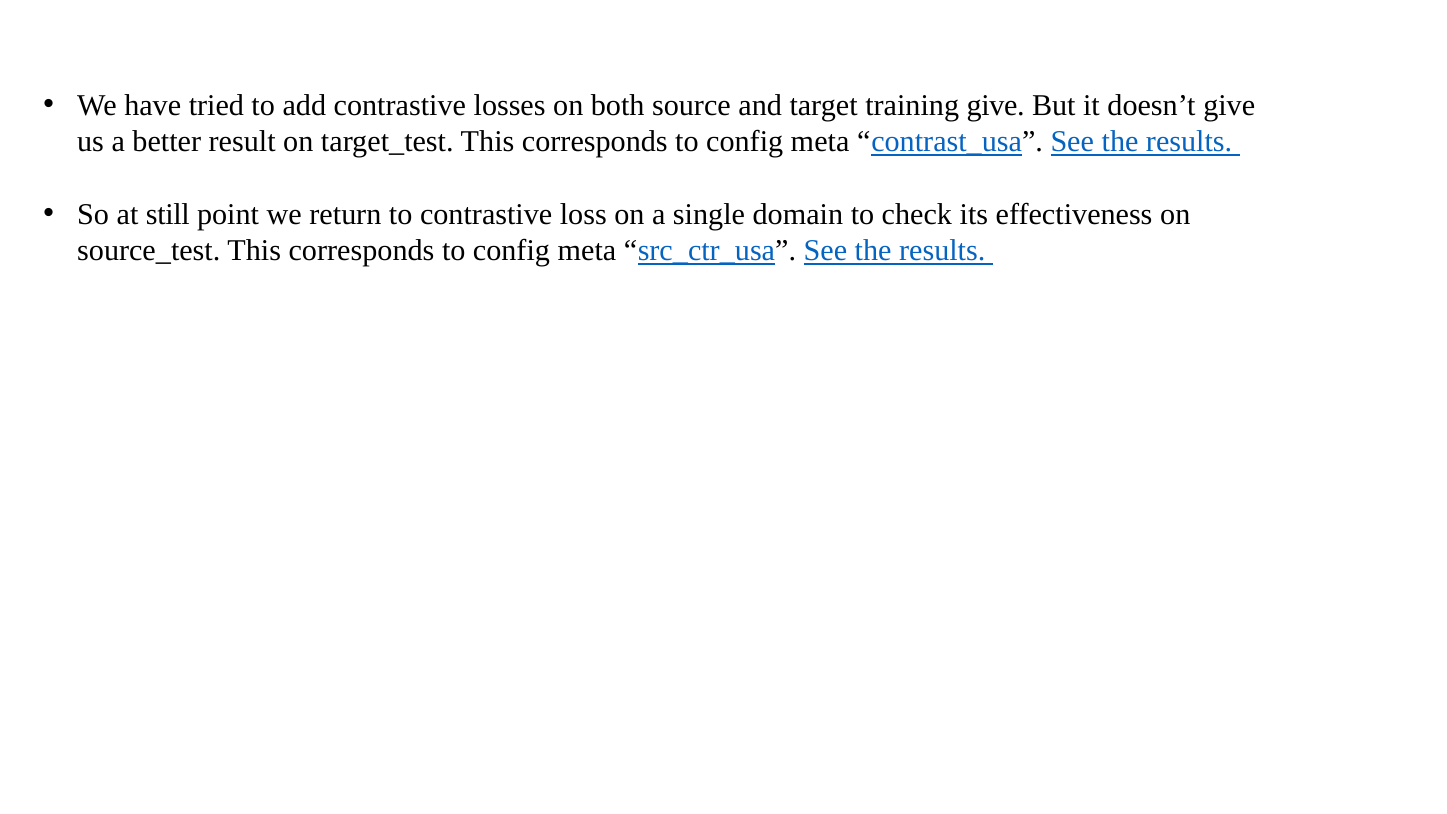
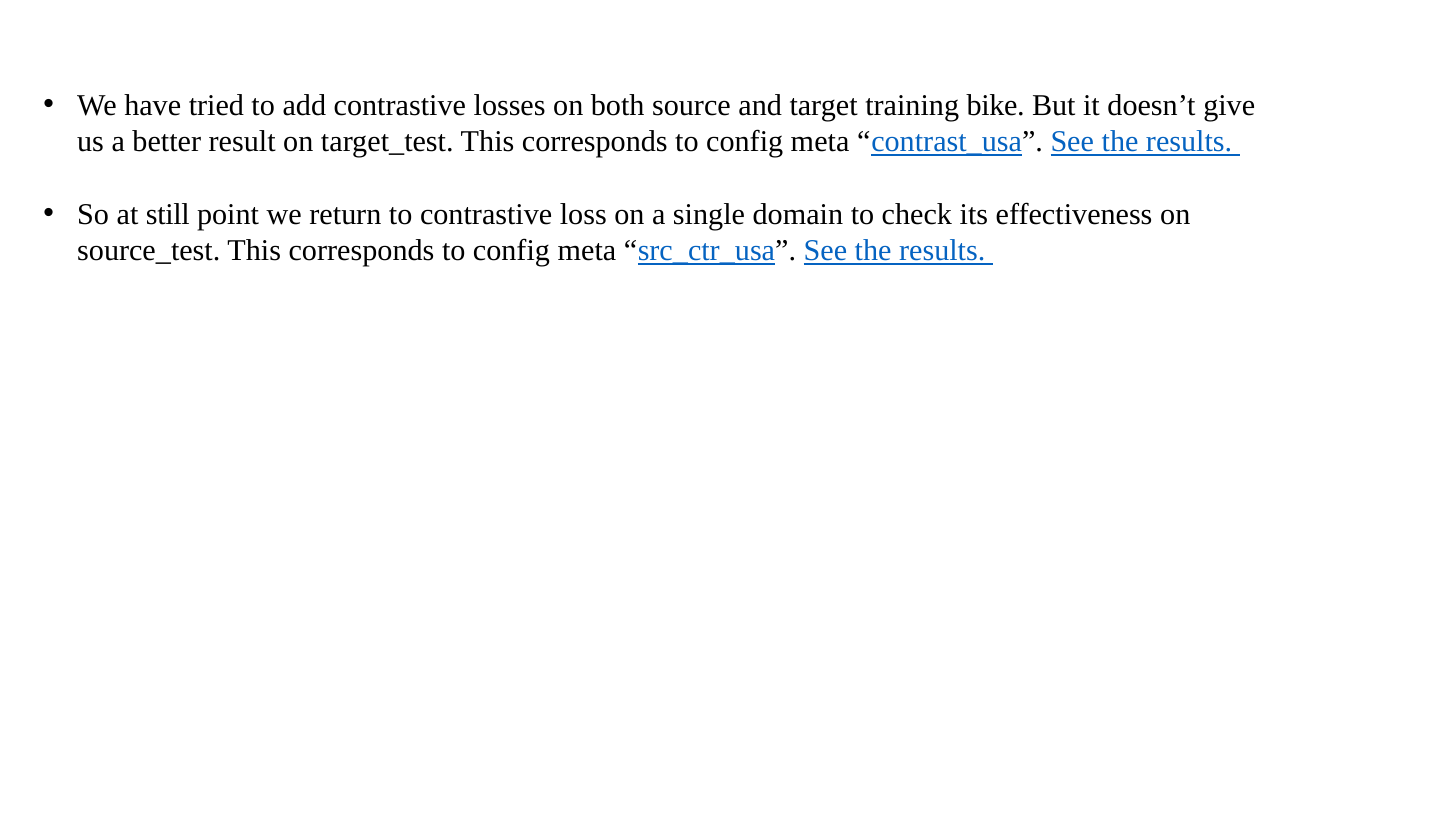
training give: give -> bike (996, 106)
